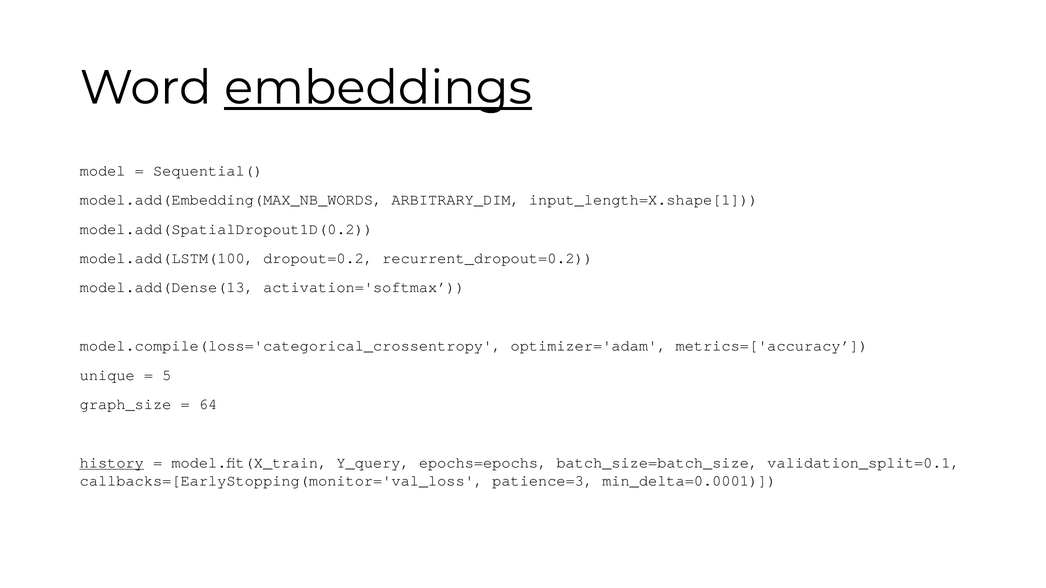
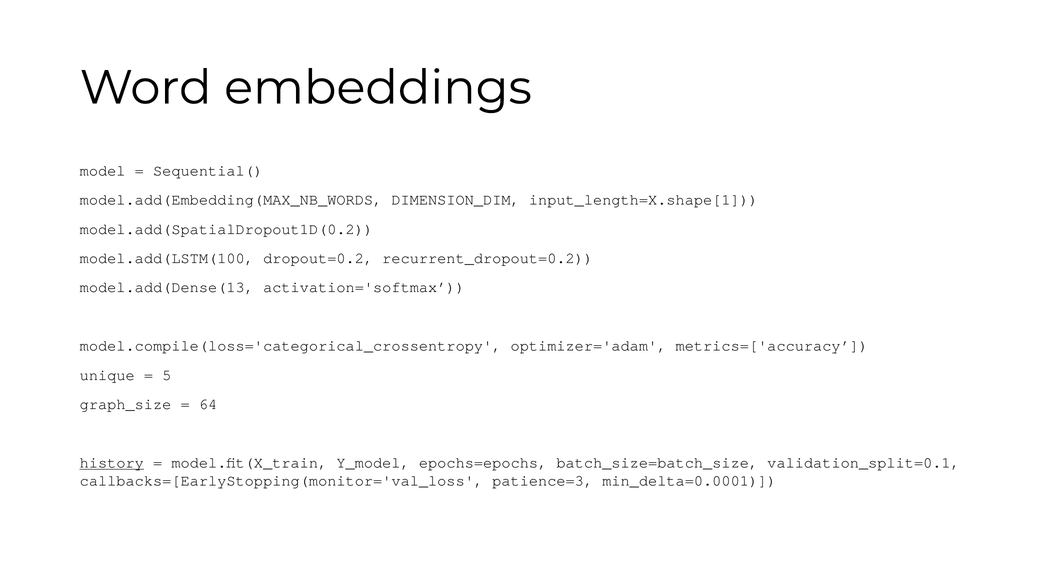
embeddings underline: present -> none (378, 88)
ARBITRARY_DIM: ARBITRARY_DIM -> DIMENSION_DIM (456, 200)
Y_query: Y_query -> Y_model (373, 463)
